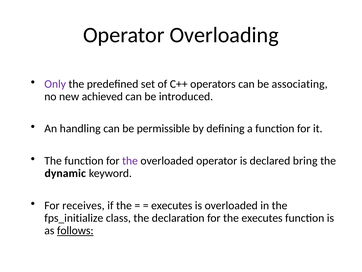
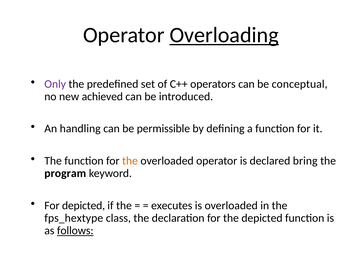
Overloading underline: none -> present (224, 35)
associating: associating -> conceptual (300, 84)
the colour: purple -> orange (130, 161)
dynamic: dynamic -> program (65, 173)
For receives: receives -> depicted (84, 205)
fps_initialize: fps_initialize -> fps_hextype (74, 218)
the executes: executes -> depicted (262, 218)
